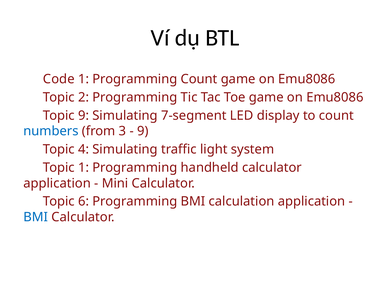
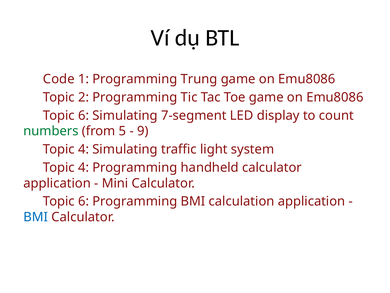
Programming Count: Count -> Trung (199, 79)
9: 9 -> 6 (84, 115)
numbers colour: blue -> green (51, 131)
3: 3 -> 5 (122, 131)
1: 1 -> 4 (84, 167)
